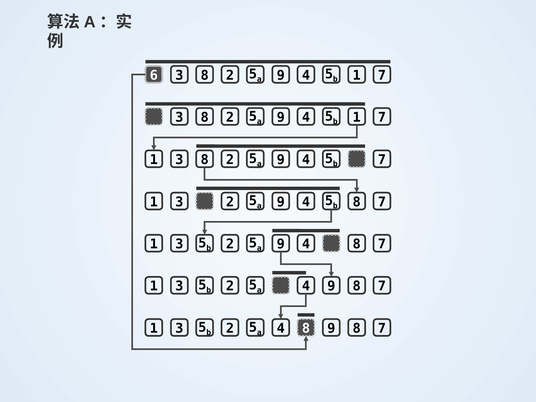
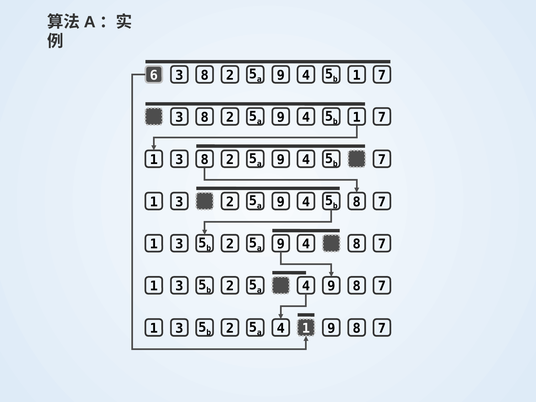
8: 8 -> 1 (306, 328)
